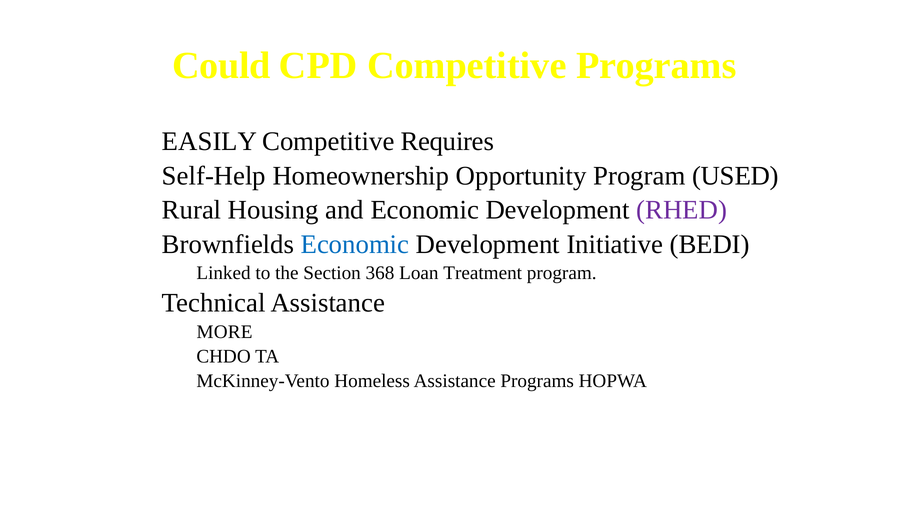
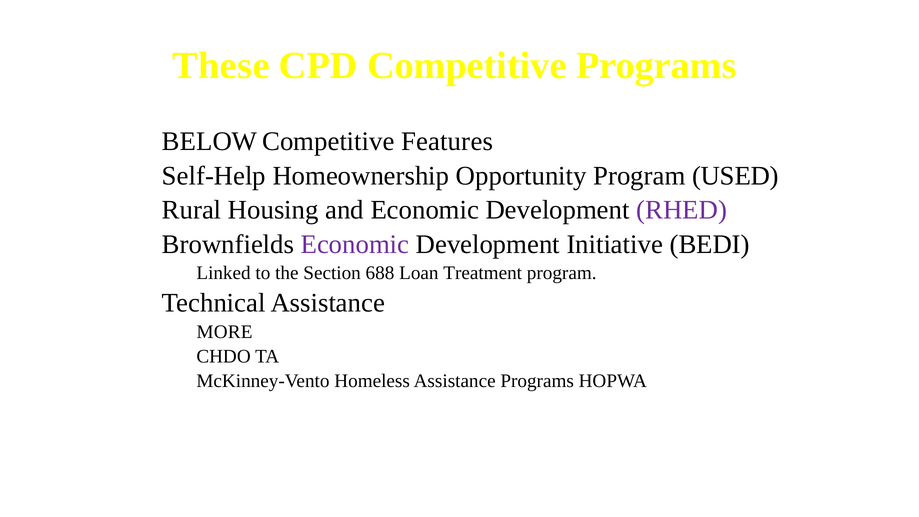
Could: Could -> These (221, 66)
EASILY: EASILY -> BELOW (210, 141)
Requires: Requires -> Features (447, 141)
Economic colour: blue -> purple (355, 244)
368: 368 -> 688 (380, 273)
